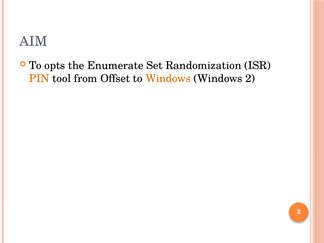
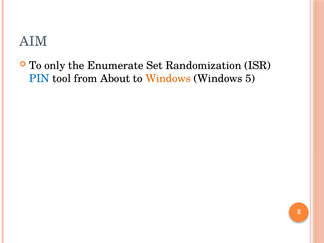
opts: opts -> only (55, 66)
PIN colour: orange -> blue (39, 78)
Offset: Offset -> About (115, 78)
Windows 2: 2 -> 5 (250, 78)
